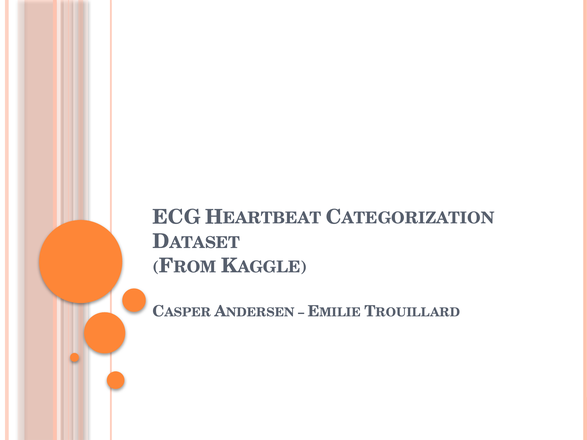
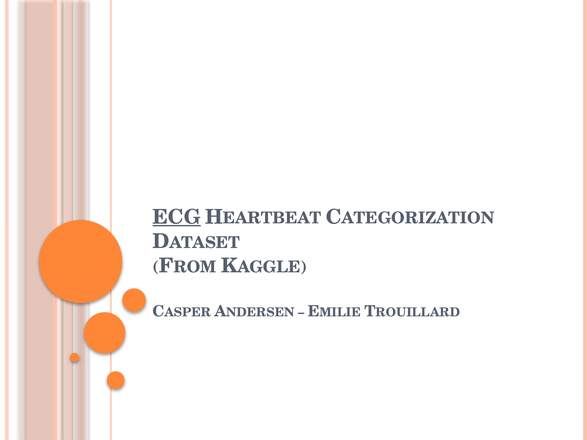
ECG underline: none -> present (177, 217)
